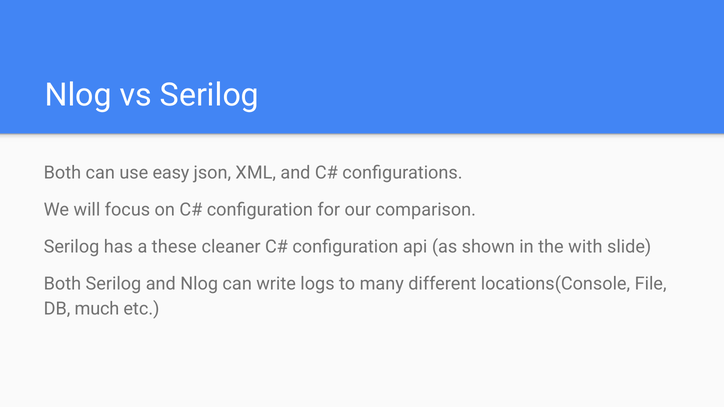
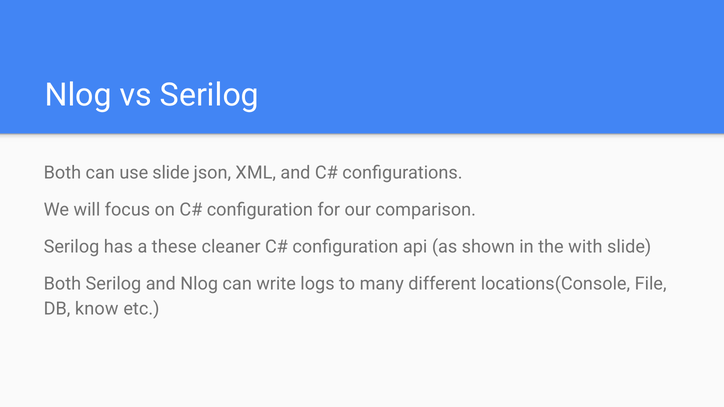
use easy: easy -> slide (171, 173)
much: much -> know (97, 309)
